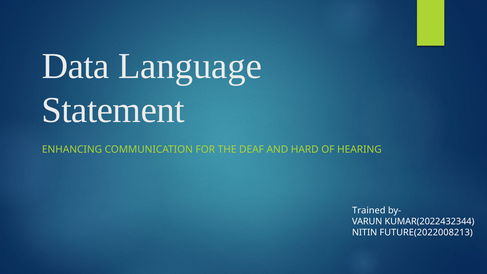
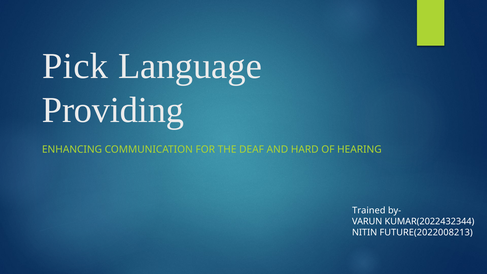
Data: Data -> Pick (75, 66)
Statement: Statement -> Providing (113, 110)
